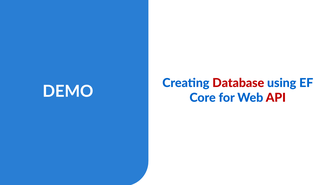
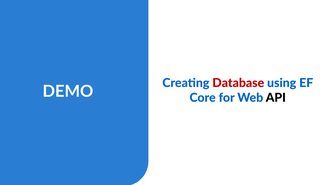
API colour: red -> black (276, 98)
